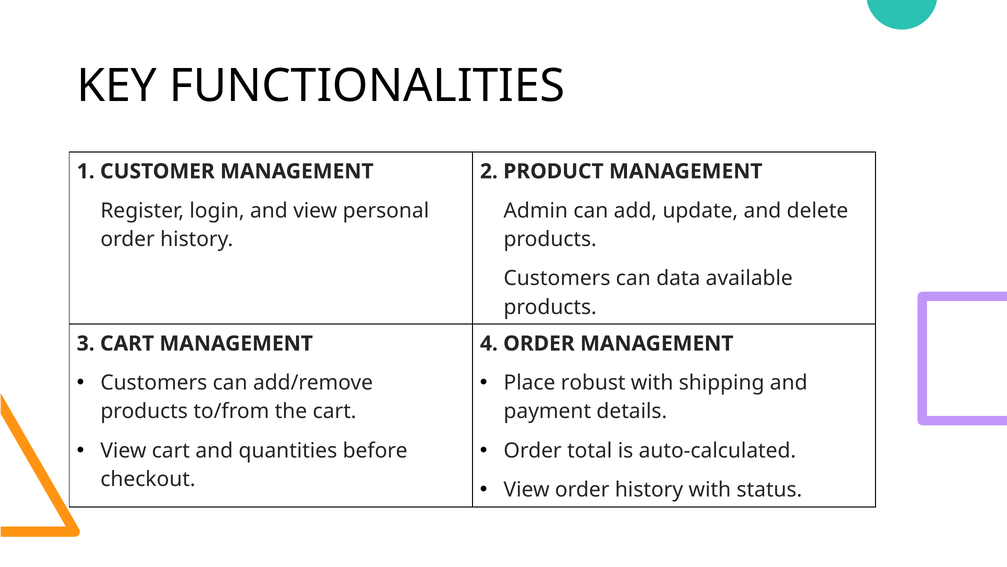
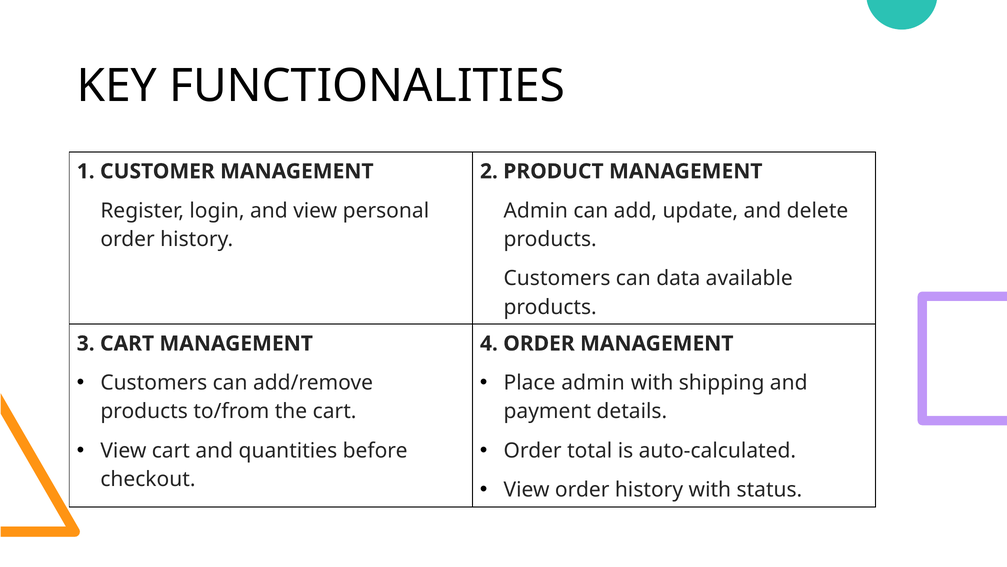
Place robust: robust -> admin (593, 382)
